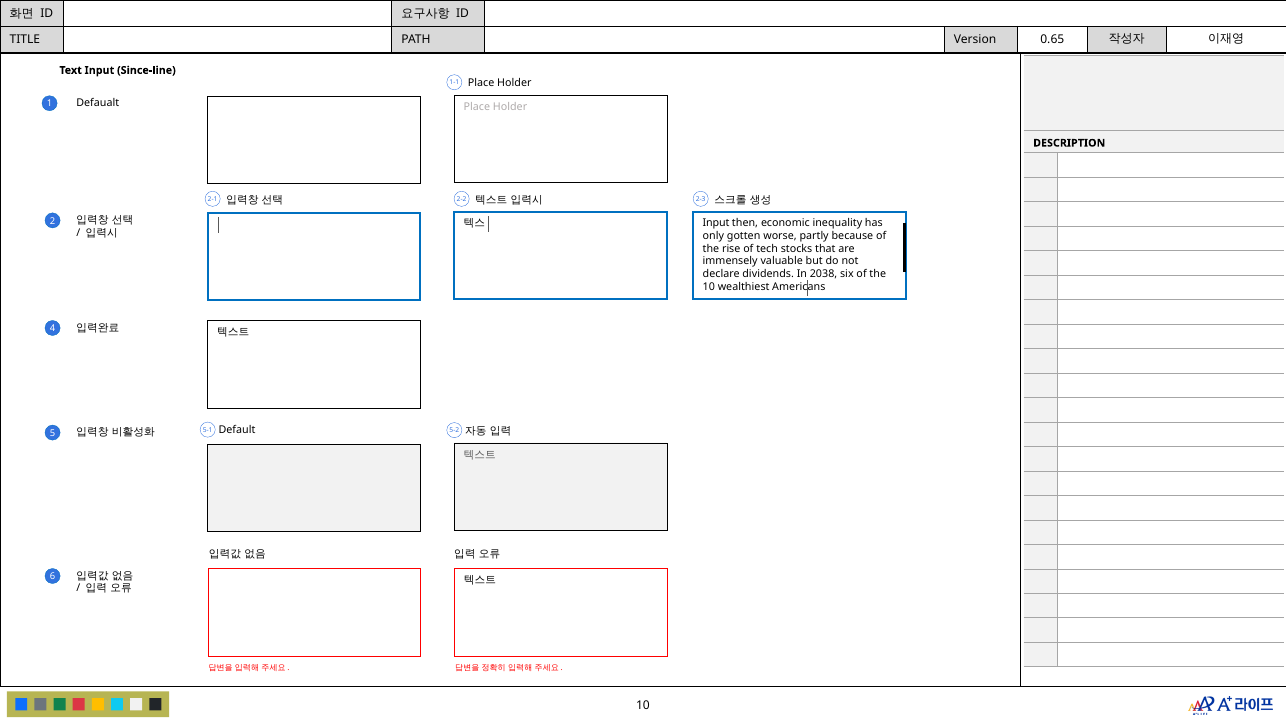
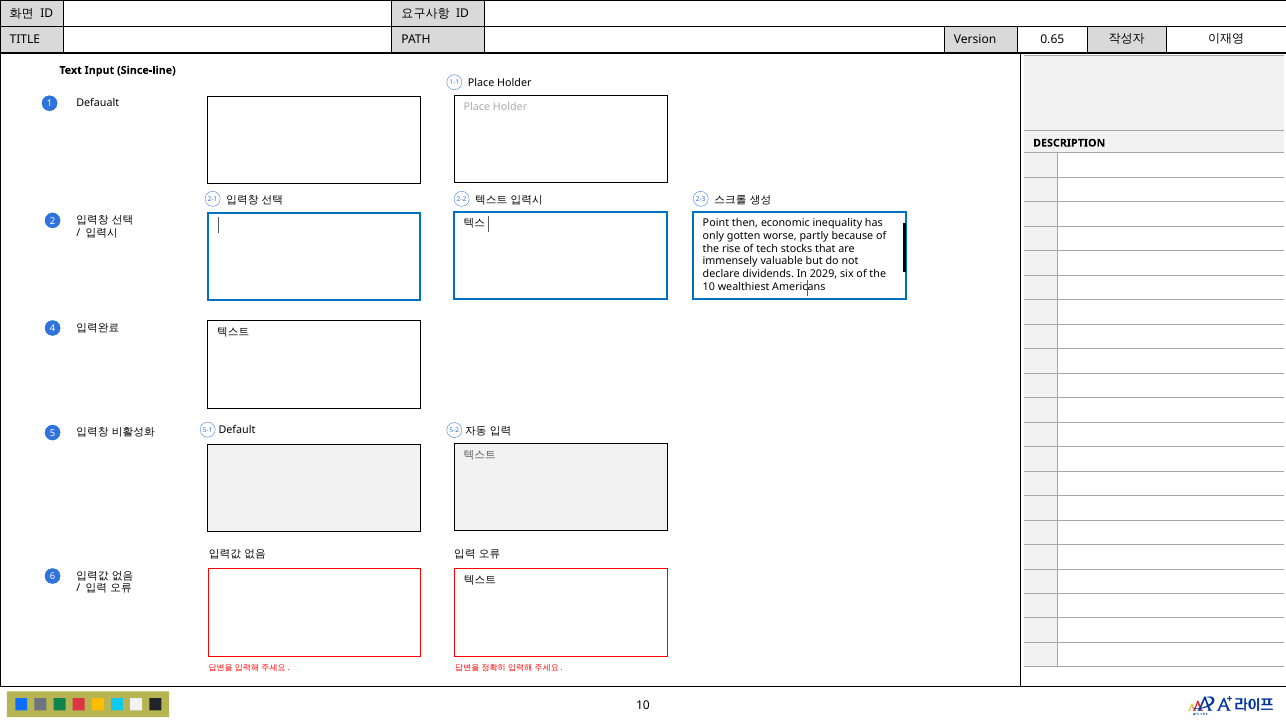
Input: Input -> Point (716, 223)
2038: 2038 -> 2029 (824, 274)
